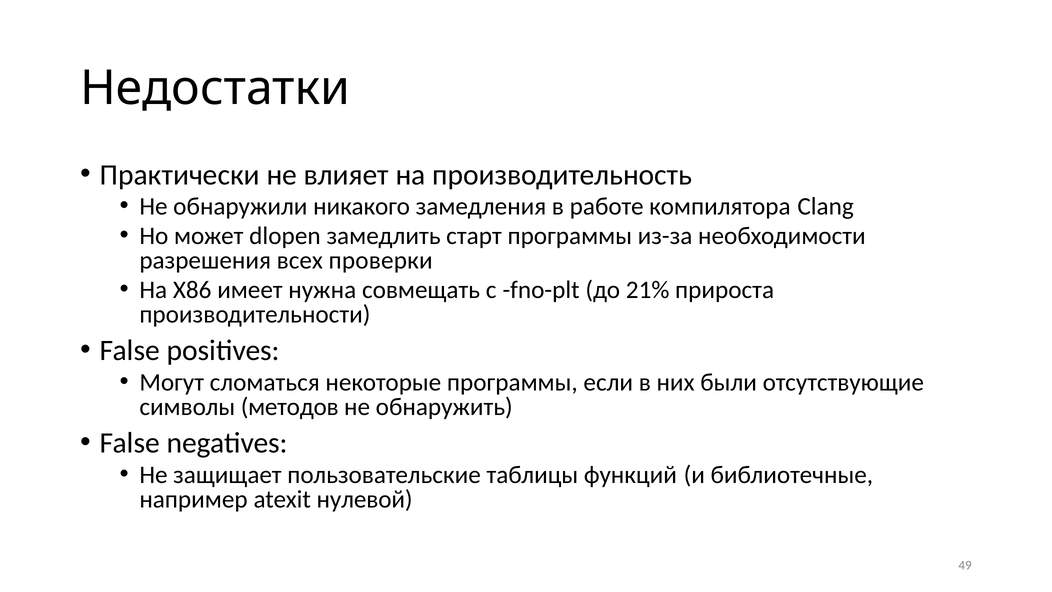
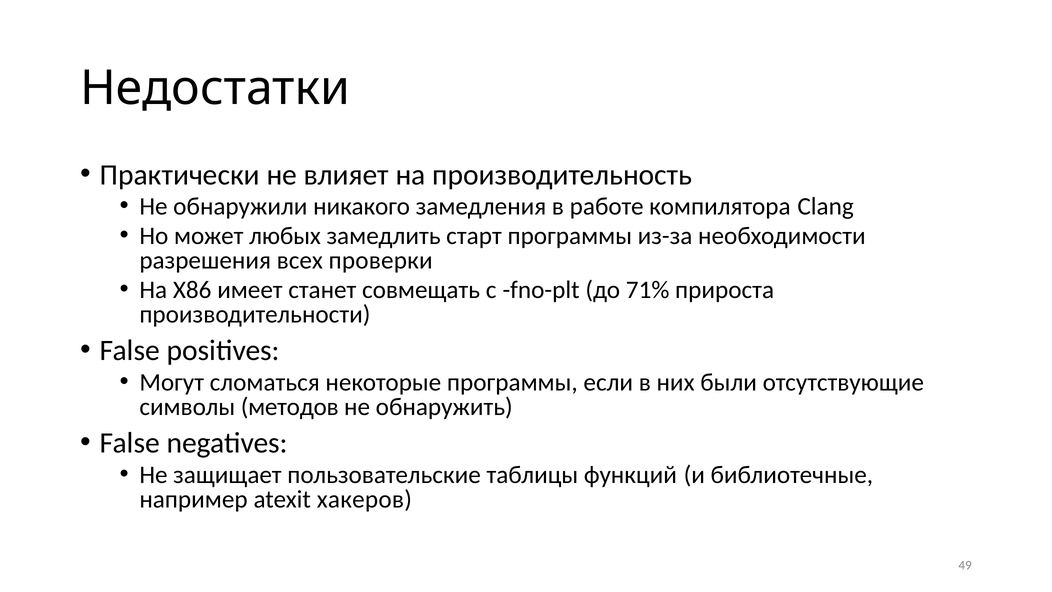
dlopen: dlopen -> любых (285, 236)
нужна: нужна -> станет (322, 290)
21%: 21% -> 71% (648, 290)
нулевой: нулевой -> хакеров (364, 499)
